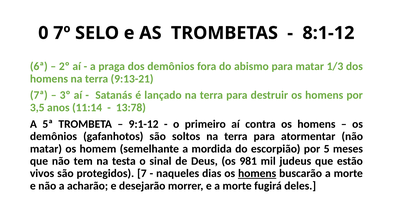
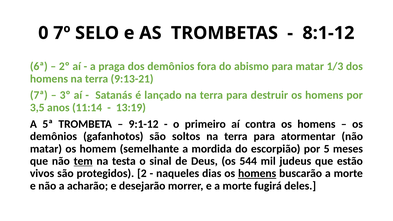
13:78: 13:78 -> 13:19 (131, 108)
tem underline: none -> present (83, 161)
981: 981 -> 544 (248, 161)
7: 7 -> 2 (142, 173)
